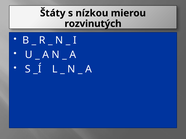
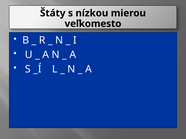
rozvinutých: rozvinutých -> veľkomesto (93, 24)
